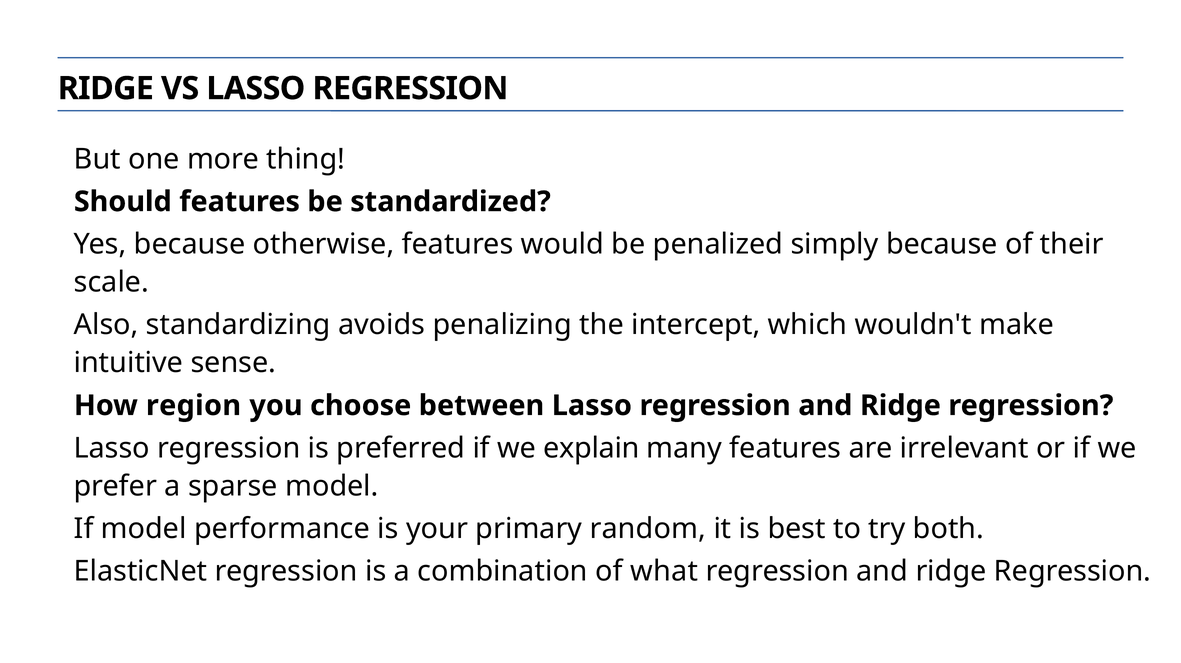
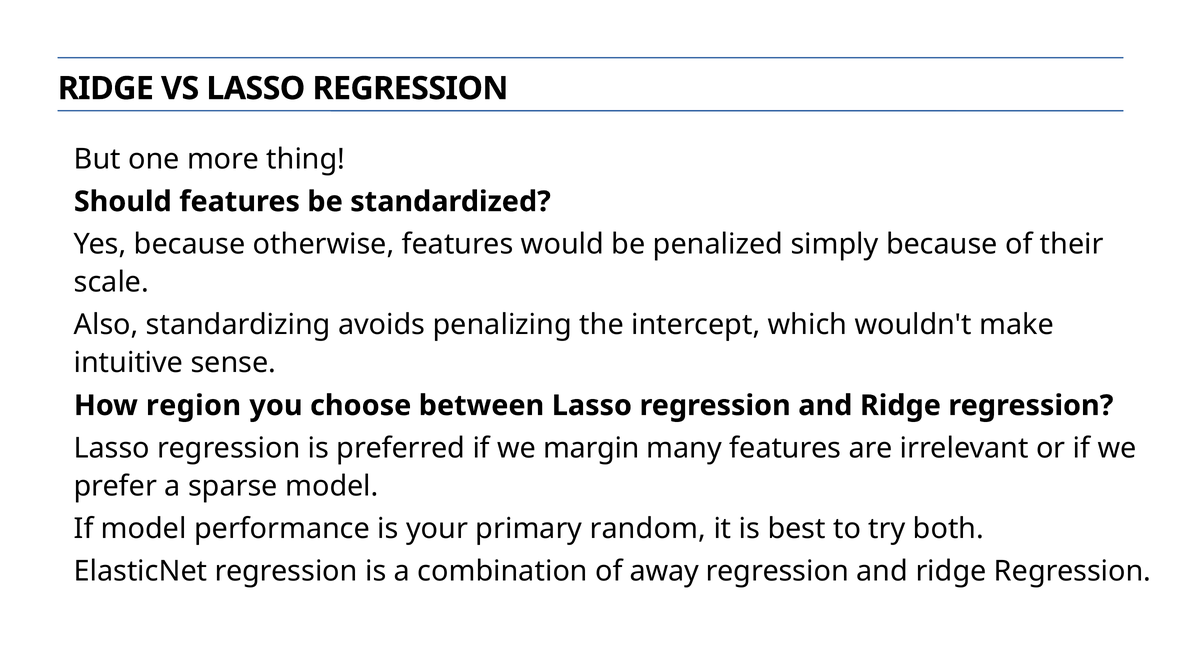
explain: explain -> margin (591, 448)
what: what -> away (664, 572)
